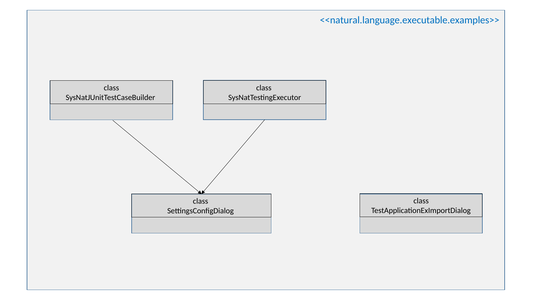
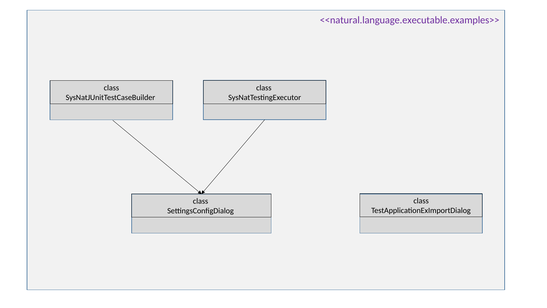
<<natural.language.executable.examples>> colour: blue -> purple (410, 20)
